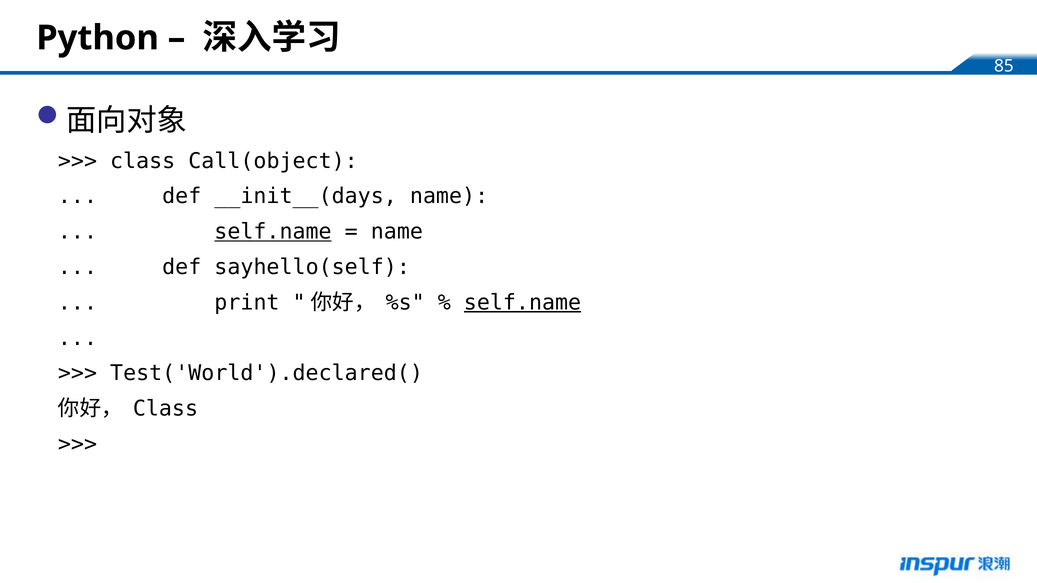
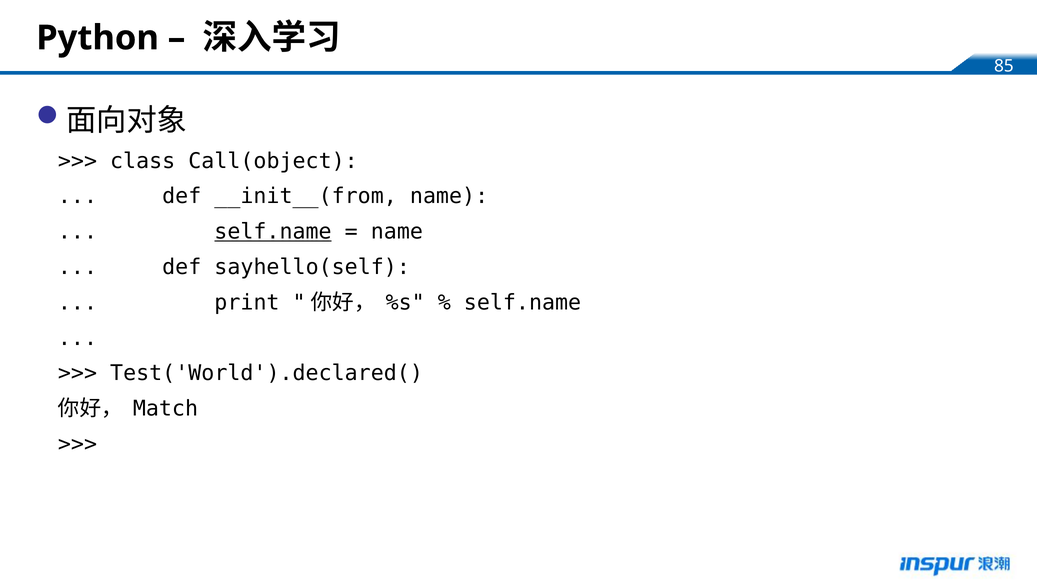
__init__(days: __init__(days -> __init__(from (306, 196)
self.name underline: present -> none (522, 303)
Class: Class -> Match (165, 409)
